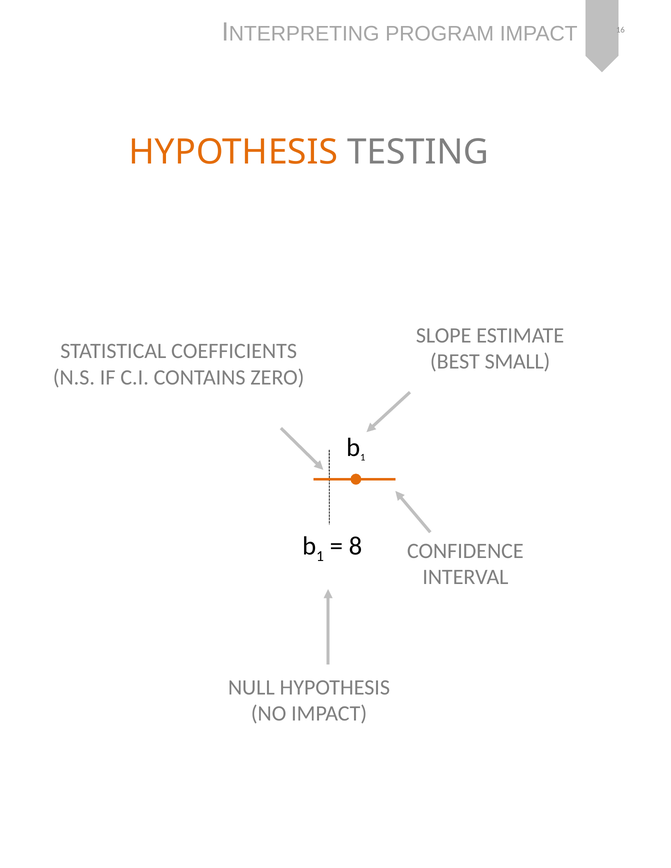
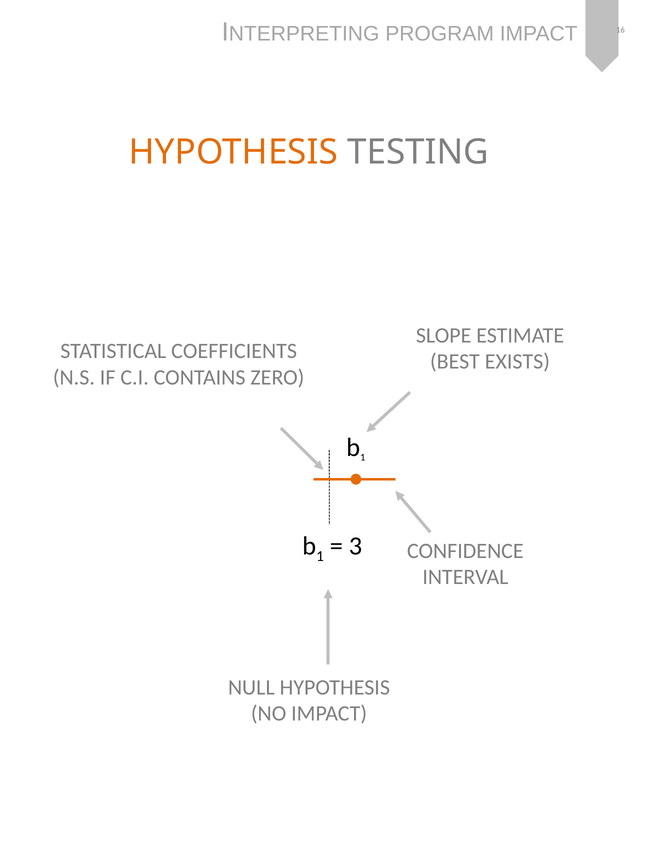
SMALL: SMALL -> EXISTS (517, 362)
8: 8 -> 3 (355, 546)
